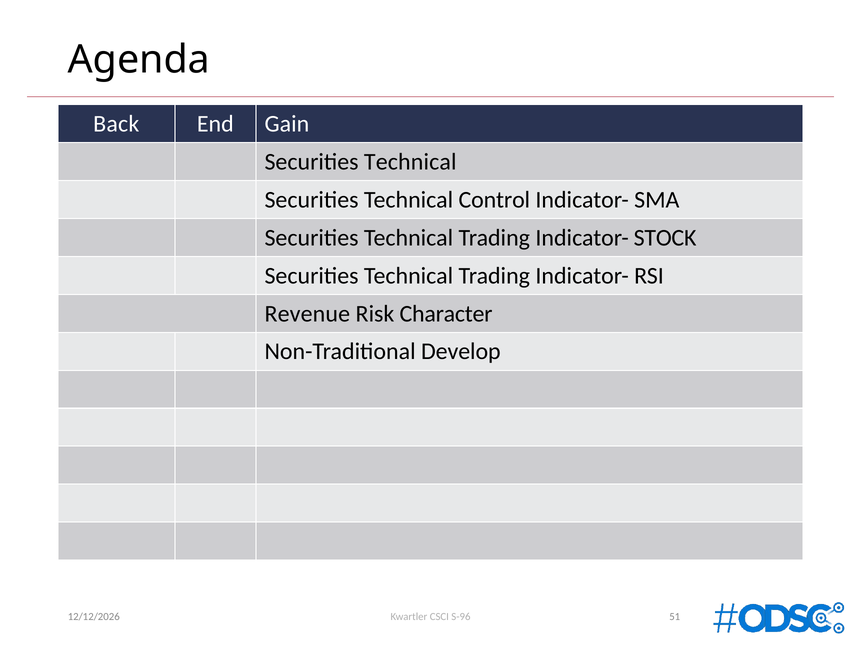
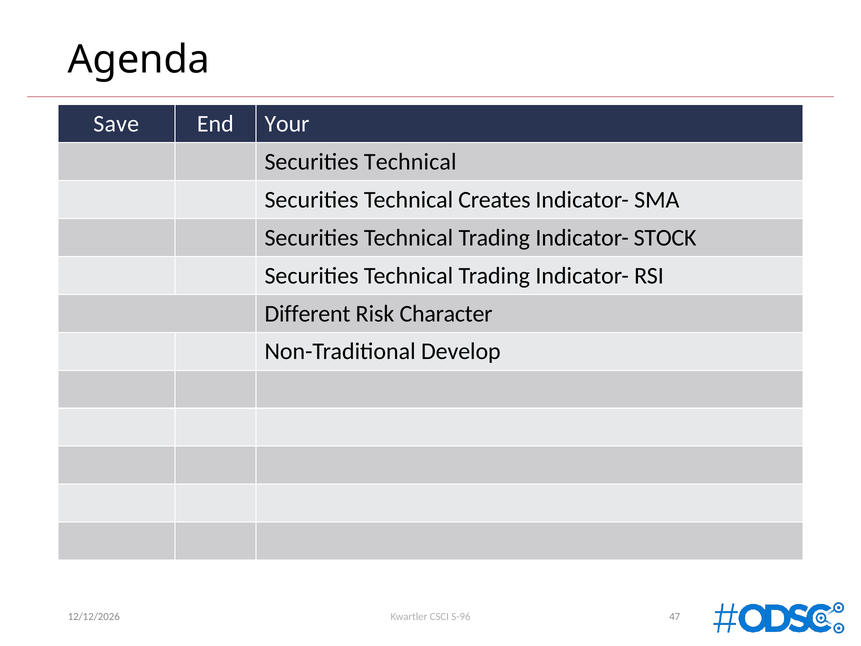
Back: Back -> Save (116, 124)
Gain: Gain -> Your (287, 124)
Control: Control -> Creates (494, 200)
Revenue: Revenue -> Different (307, 314)
51: 51 -> 47 (675, 616)
